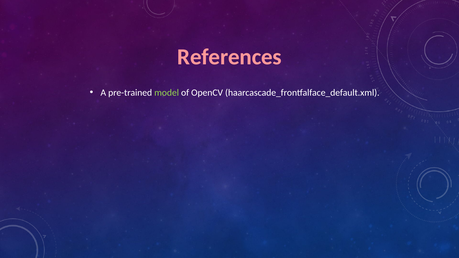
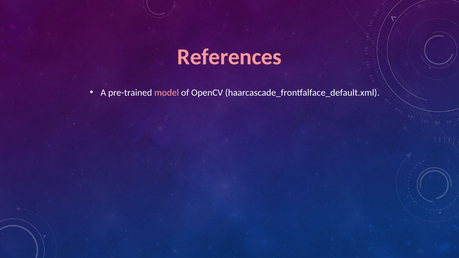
model colour: light green -> pink (167, 93)
